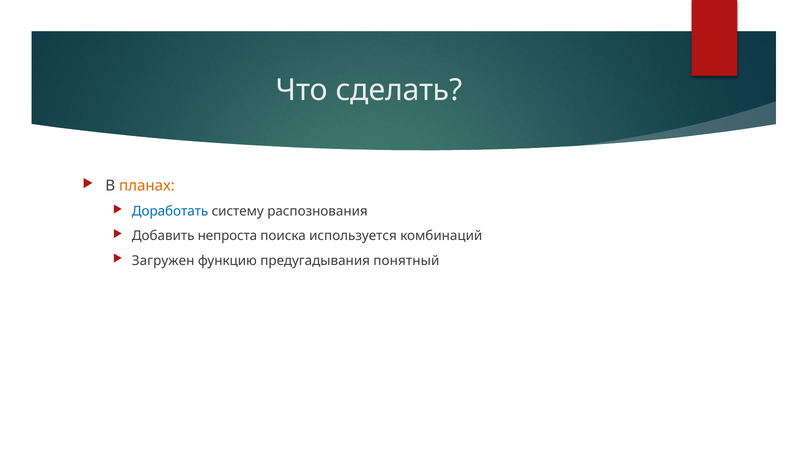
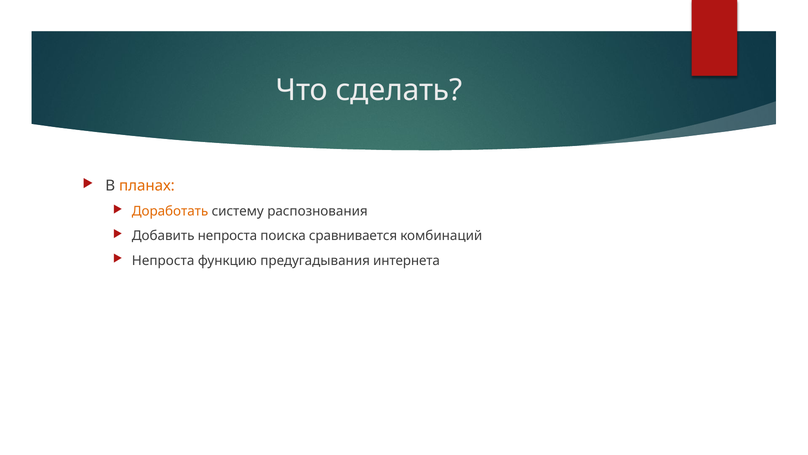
Доработать colour: blue -> orange (170, 211)
используется: используется -> сравнивается (353, 236)
Загружен: Загружен -> Непроста (163, 260)
понятный: понятный -> интернета (407, 260)
